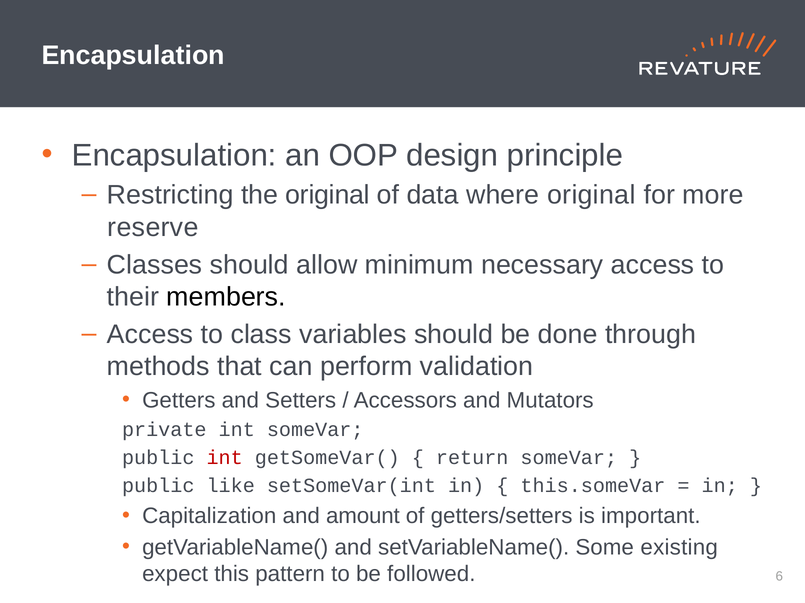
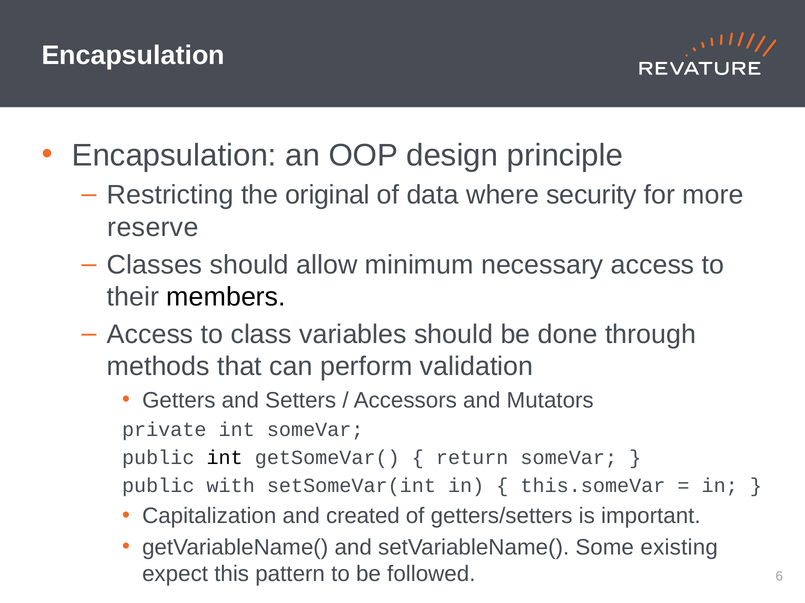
where original: original -> security (592, 195)
int colour: red -> black (225, 458)
like: like -> with (231, 486)
amount: amount -> created (363, 517)
